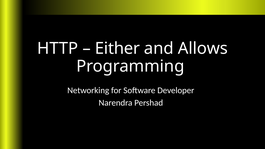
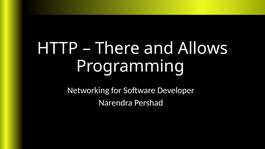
Either: Either -> There (117, 48)
